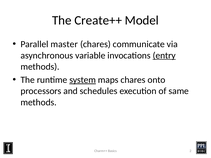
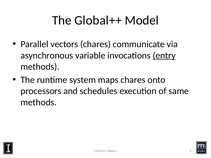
Create++: Create++ -> Global++ (98, 20)
master: master -> vectors (64, 44)
system underline: present -> none (83, 80)
